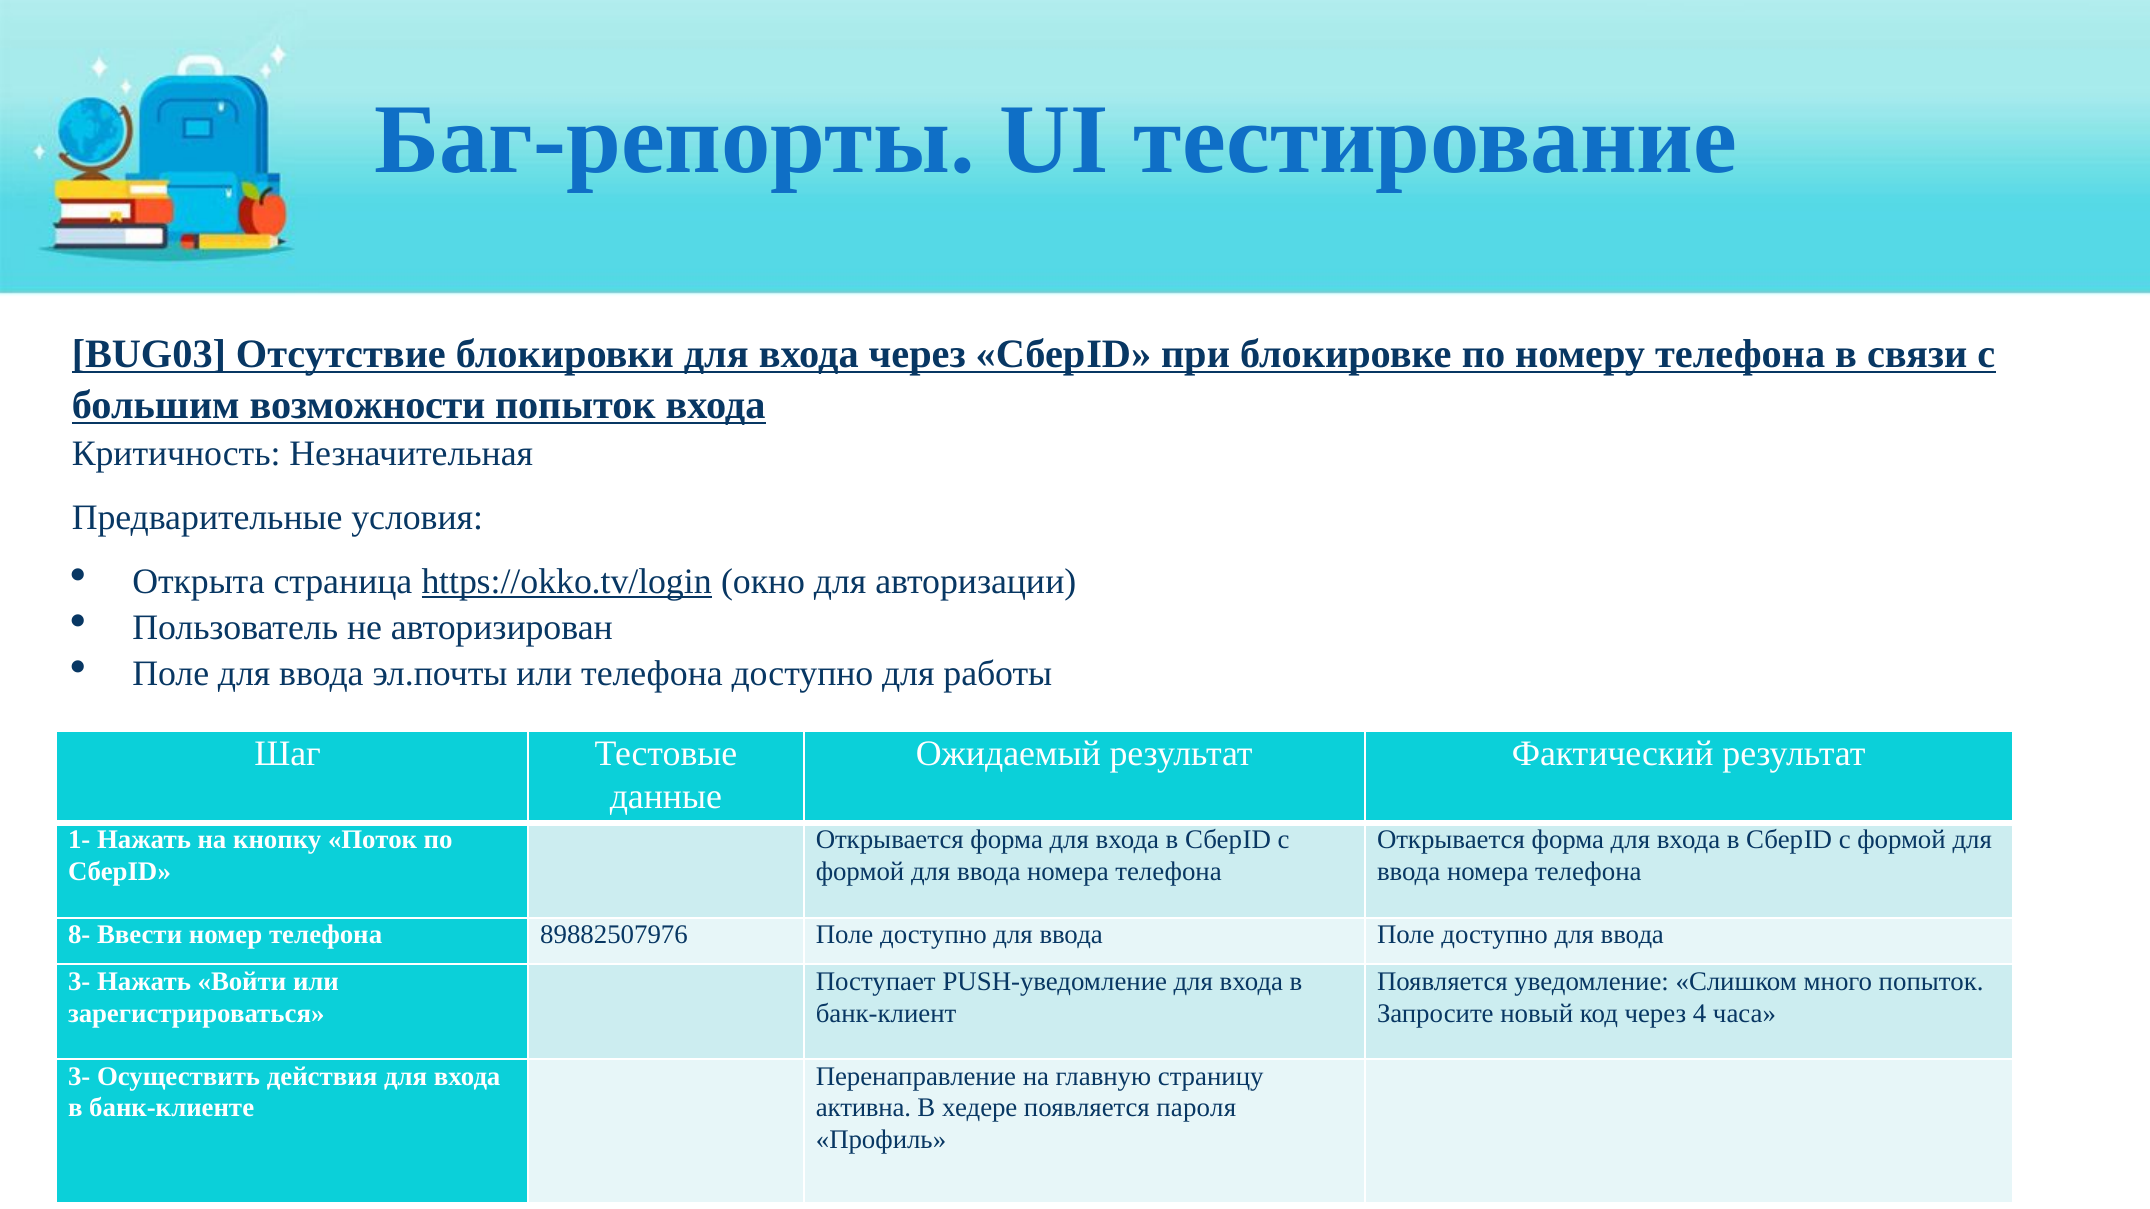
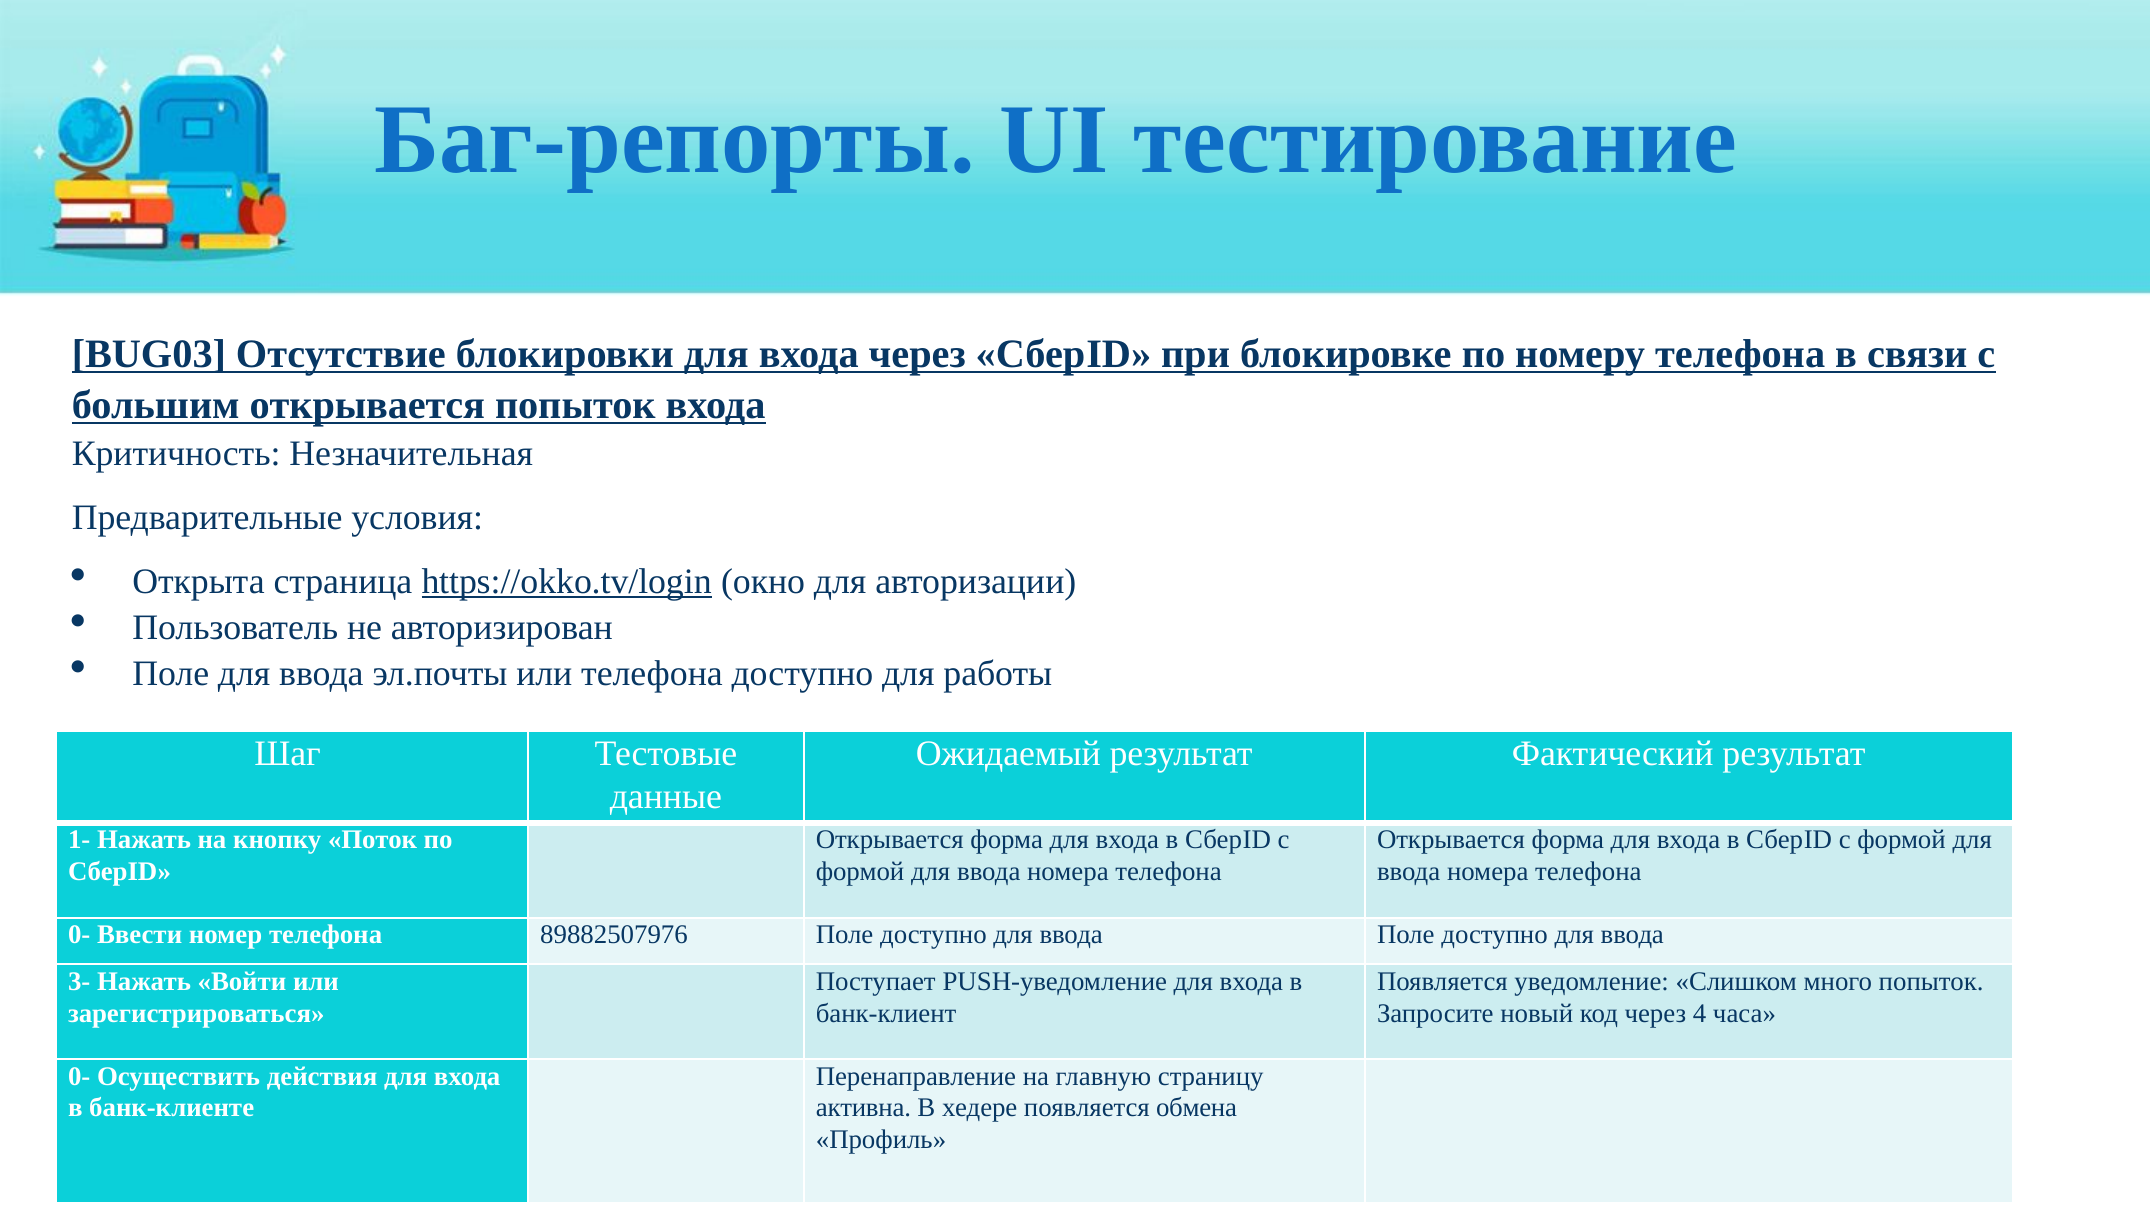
большим возможности: возможности -> открывается (367, 406)
8-: 8- -> 0- (79, 935)
3-: 3- -> 0- (79, 1077)
пароля: пароля -> обмена (1196, 1108)
